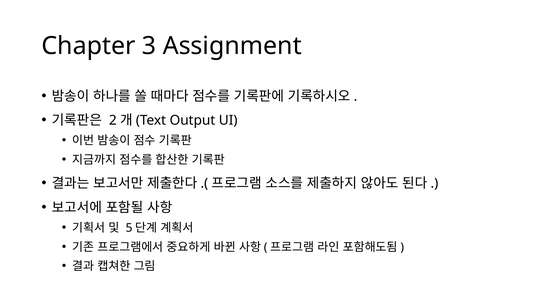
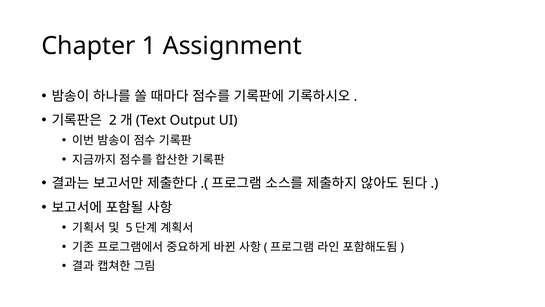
3: 3 -> 1 (149, 46)
